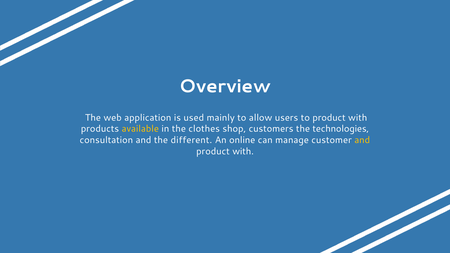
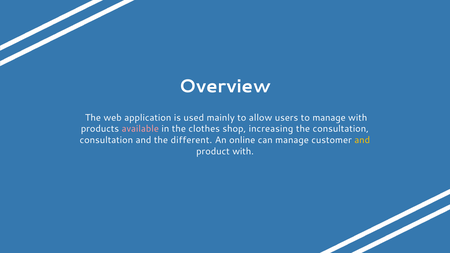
to product: product -> manage (329, 118)
available colour: yellow -> pink (140, 129)
customers: customers -> increasing (271, 129)
the technologies: technologies -> consultation (341, 129)
